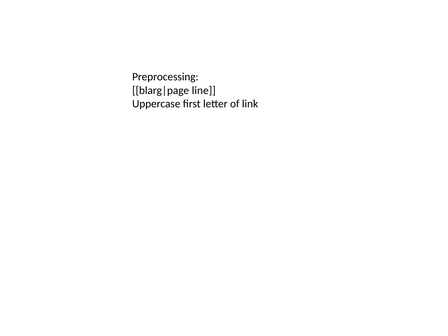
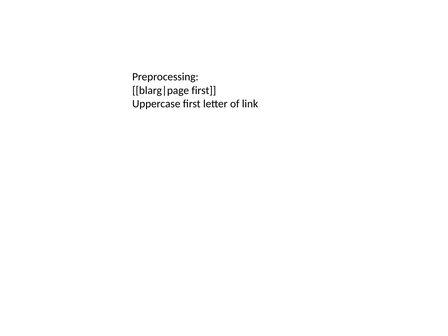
line: line -> first (204, 90)
